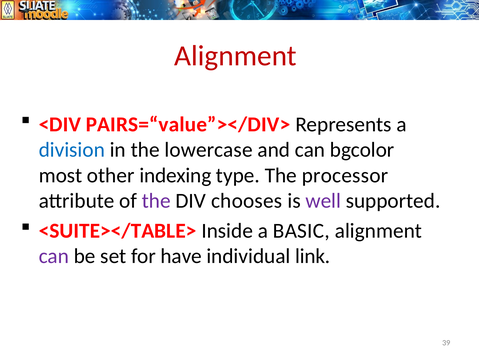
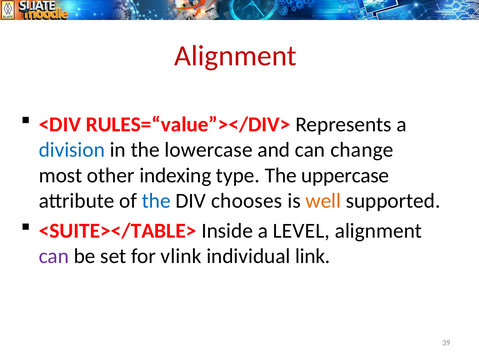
PAIRS=“value”></DIV>: PAIRS=“value”></DIV> -> RULES=“value”></DIV> (188, 124)
bgcolor: bgcolor -> change (362, 150)
processor: processor -> uppercase (345, 176)
the colour: purple -> blue (156, 201)
well colour: purple -> orange (323, 201)
BASIC: BASIC -> LEVEL (301, 231)
have: have -> vlink (181, 256)
